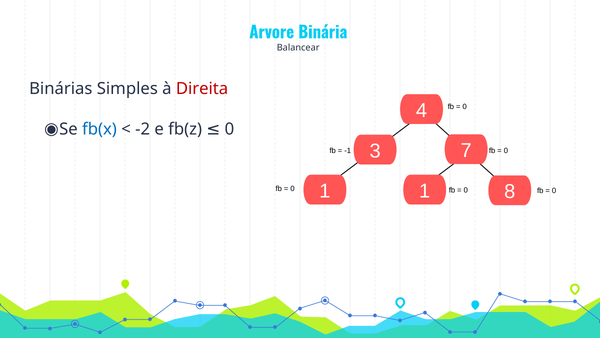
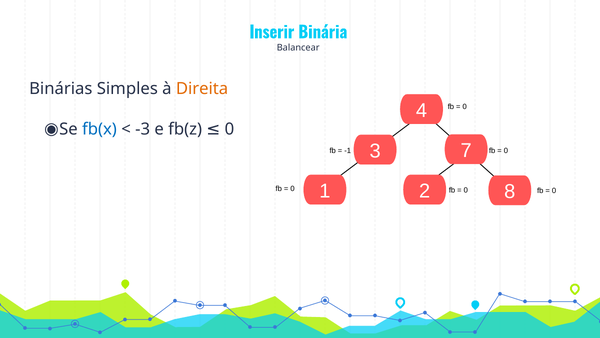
Arvore: Arvore -> Inserir (272, 33)
Direita colour: red -> orange (202, 89)
-2: -2 -> -3 (143, 129)
1 1: 1 -> 2 (425, 191)
